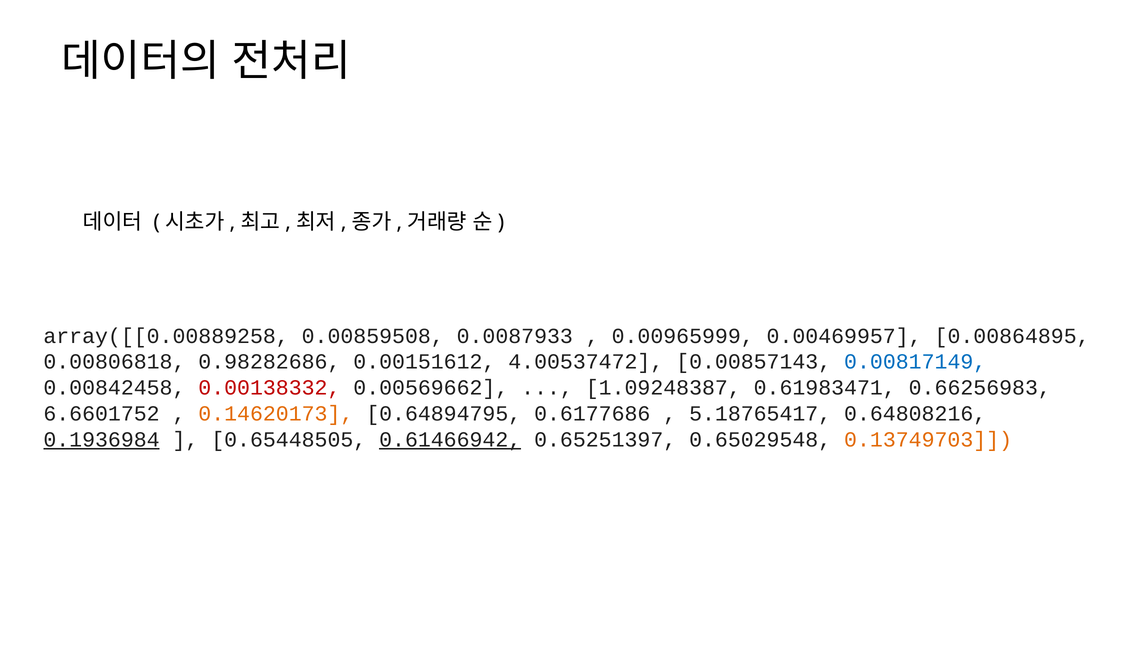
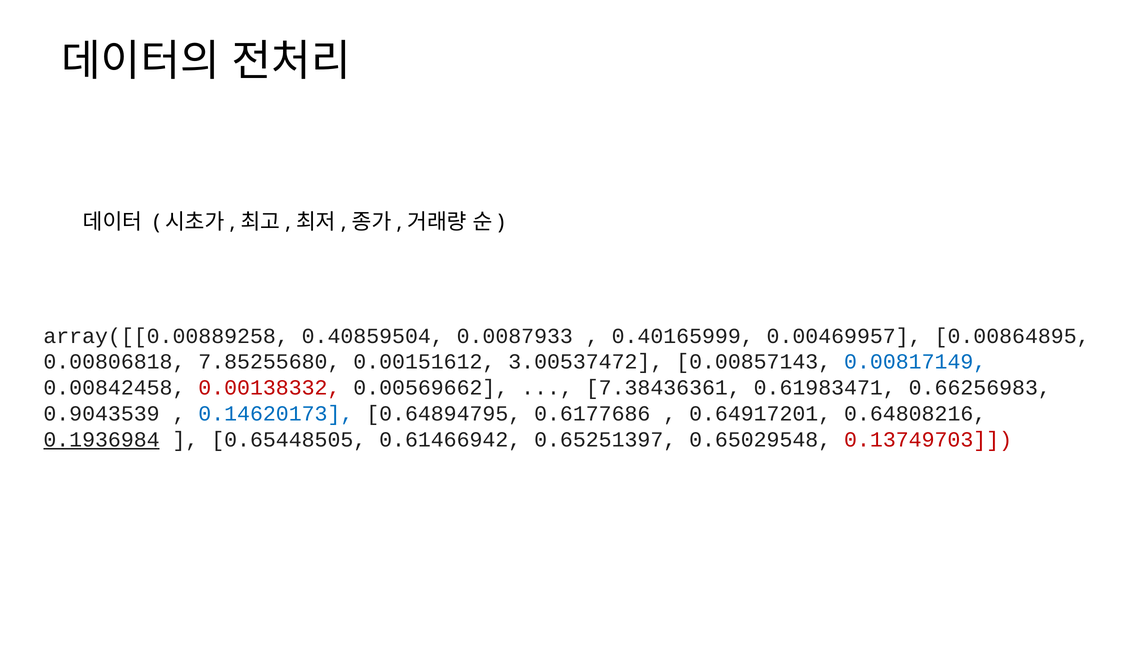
0.00859508: 0.00859508 -> 0.40859504 (373, 336)
0.00965999: 0.00965999 -> 0.40165999 (683, 336)
0.98282686: 0.98282686 -> 7.85255680 (269, 362)
4.00537472: 4.00537472 -> 3.00537472 (586, 362)
1.09248387: 1.09248387 -> 7.38436361 (663, 388)
6.6601752: 6.6601752 -> 0.9043539 (102, 413)
0.14620173 colour: orange -> blue (276, 413)
5.18765417: 5.18765417 -> 0.64917201 (760, 413)
0.61466942 underline: present -> none (450, 439)
0.13749703 colour: orange -> red (928, 439)
